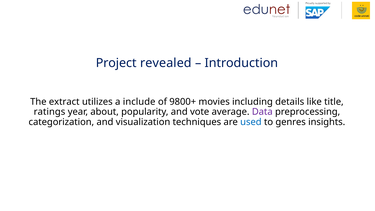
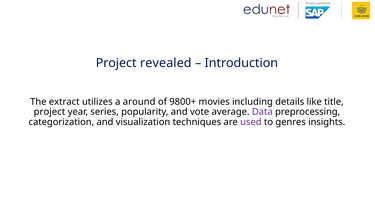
include: include -> around (139, 102)
ratings: ratings -> project (49, 112)
about: about -> series (105, 112)
used colour: blue -> purple (251, 122)
